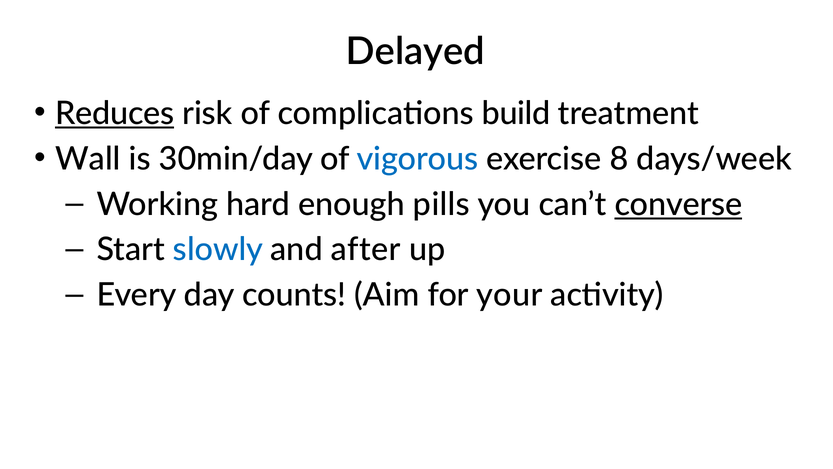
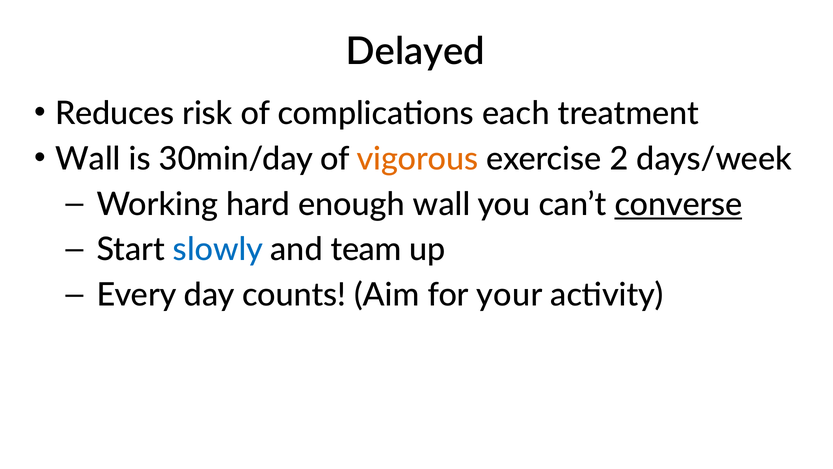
Reduces underline: present -> none (115, 113)
build: build -> each (516, 113)
vigorous colour: blue -> orange (417, 159)
8: 8 -> 2 (619, 159)
enough pills: pills -> wall (442, 204)
after: after -> team (366, 250)
